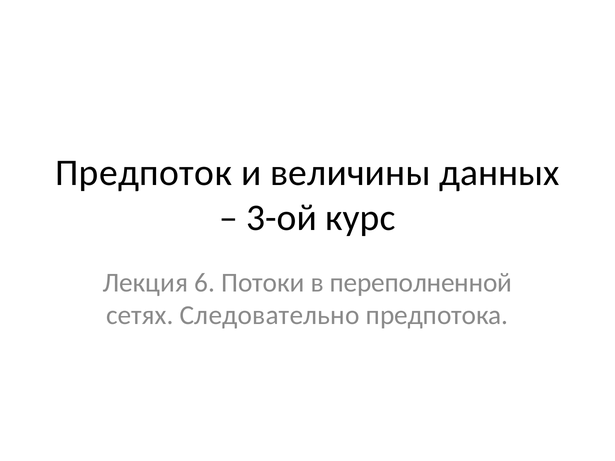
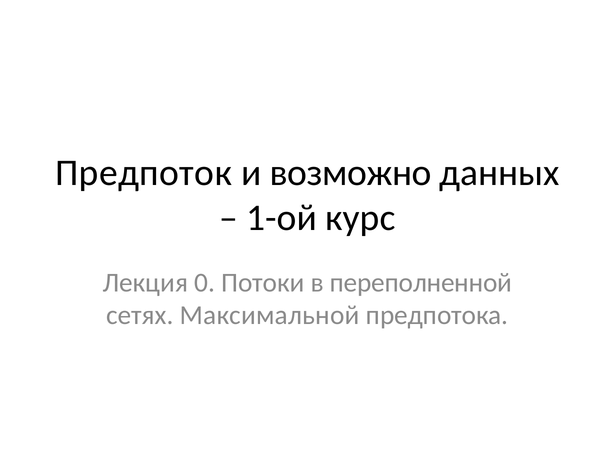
величины: величины -> возможно (351, 173)
3-ой: 3-ой -> 1-ой (282, 218)
6: 6 -> 0 (205, 283)
Следовательно: Следовательно -> Максимальной (270, 316)
